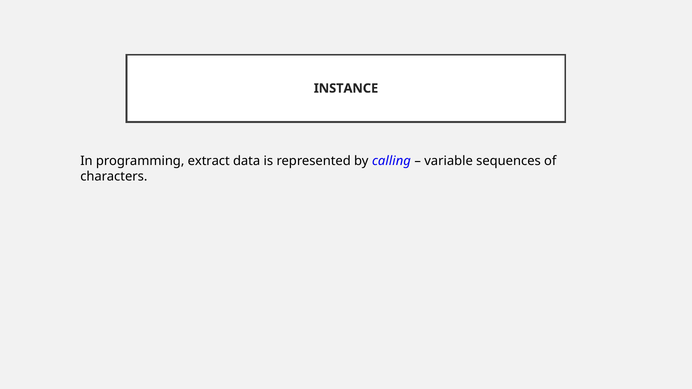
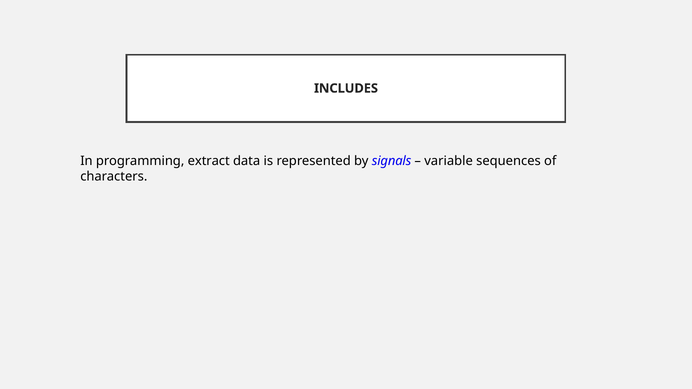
INSTANCE: INSTANCE -> INCLUDES (346, 88)
calling: calling -> signals (392, 161)
